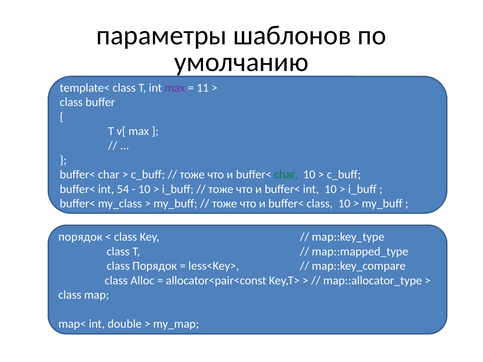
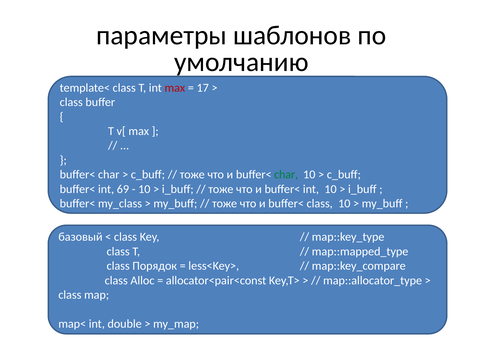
max colour: purple -> red (175, 88)
11: 11 -> 17 (203, 88)
54: 54 -> 69 (123, 189)
порядок: порядок -> базовый (80, 237)
